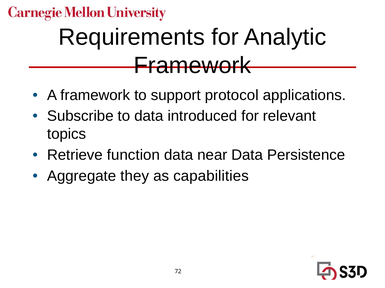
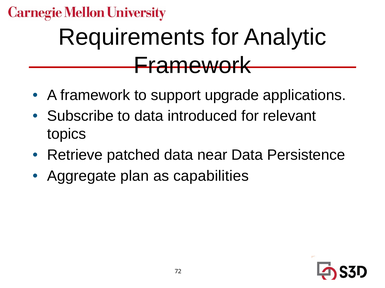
protocol: protocol -> upgrade (232, 95)
function: function -> patched (133, 155)
they: they -> plan (135, 176)
